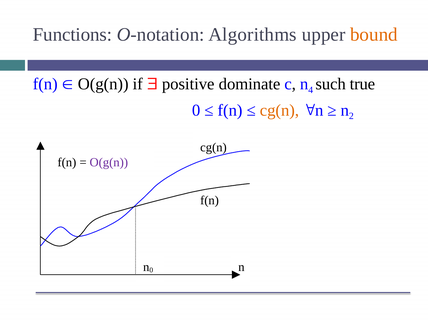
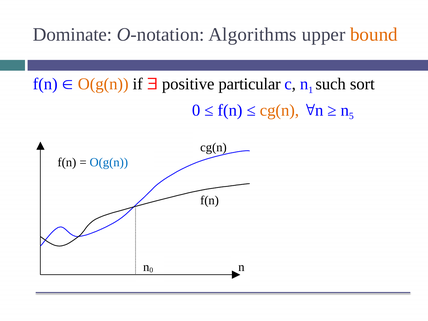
Functions: Functions -> Dominate (72, 35)
O(g(n colour: black -> orange (103, 84)
dominate: dominate -> particular (250, 84)
4: 4 -> 1 (311, 90)
true: true -> sort (362, 84)
2: 2 -> 5 (351, 116)
O(g(n colour: purple -> blue (109, 162)
